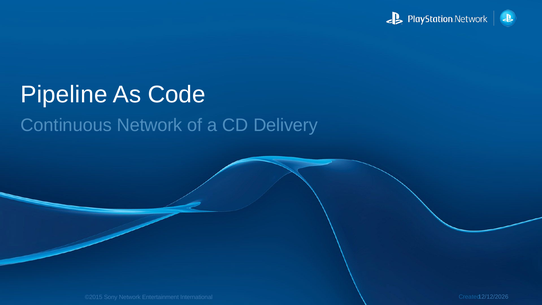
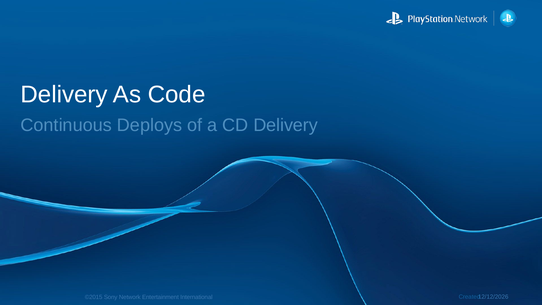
Pipeline: Pipeline -> Delivery (64, 95)
Continuous Network: Network -> Deploys (150, 125)
